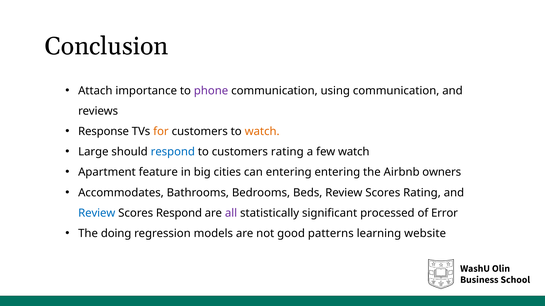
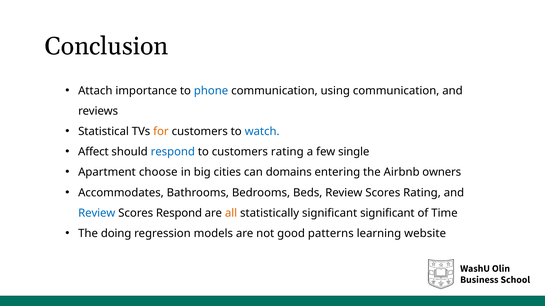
phone colour: purple -> blue (211, 91)
Response: Response -> Statistical (104, 132)
watch colour: orange -> blue (262, 132)
Large: Large -> Affect (93, 152)
few watch: watch -> single (354, 152)
feature: feature -> choose (158, 173)
can entering: entering -> domains (289, 173)
all colour: purple -> orange (231, 213)
significant processed: processed -> significant (387, 213)
Error: Error -> Time (444, 213)
